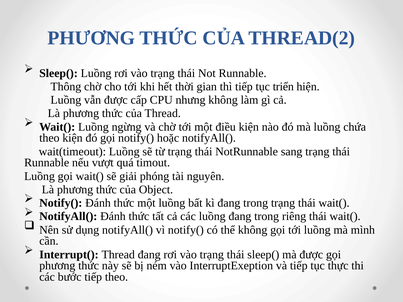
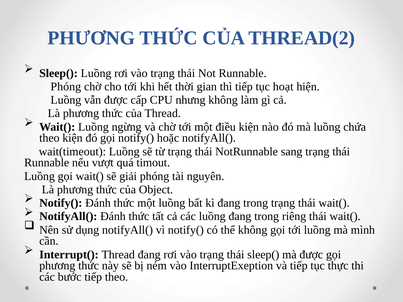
Thông: Thông -> Phóng (66, 87)
triển: triển -> hoạt (283, 87)
